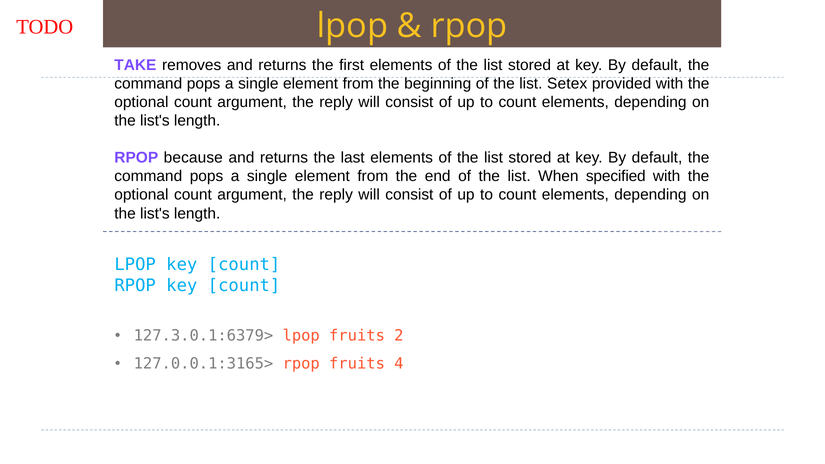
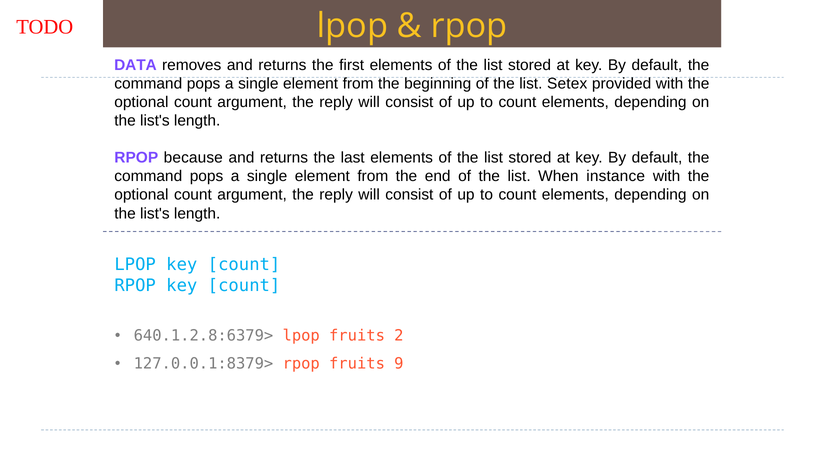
TAKE: TAKE -> DATA (135, 65)
specified: specified -> instance (616, 176)
127.3.0.1:6379>: 127.3.0.1:6379> -> 640.1.2.8:6379> (203, 336)
127.0.0.1:3165>: 127.0.0.1:3165> -> 127.0.0.1:8379> (203, 364)
4: 4 -> 9 (399, 364)
